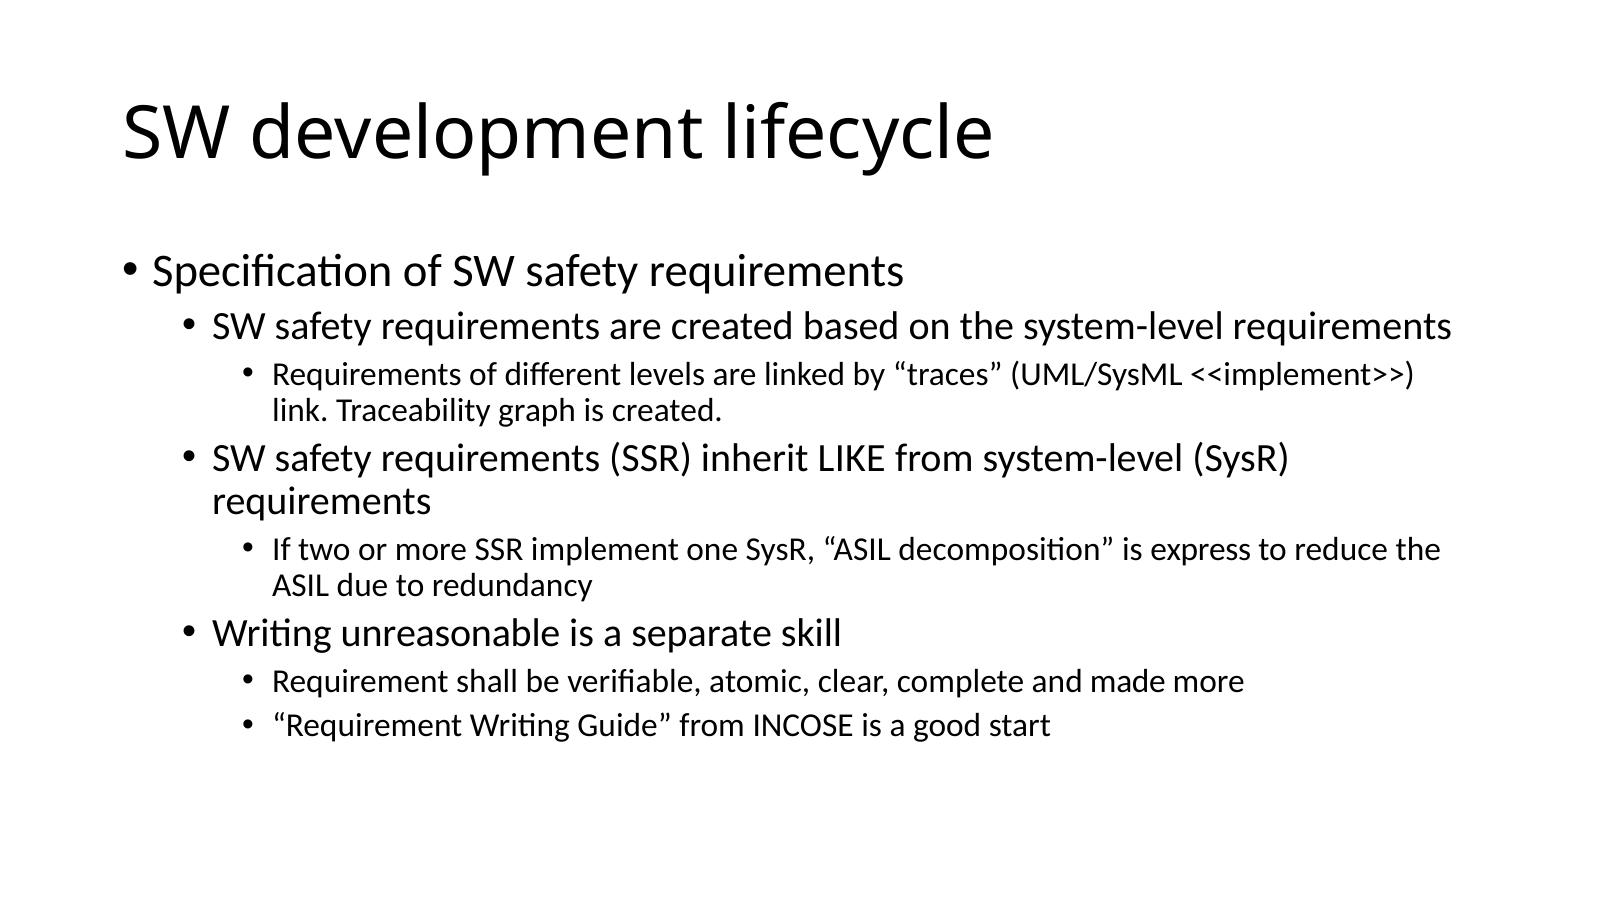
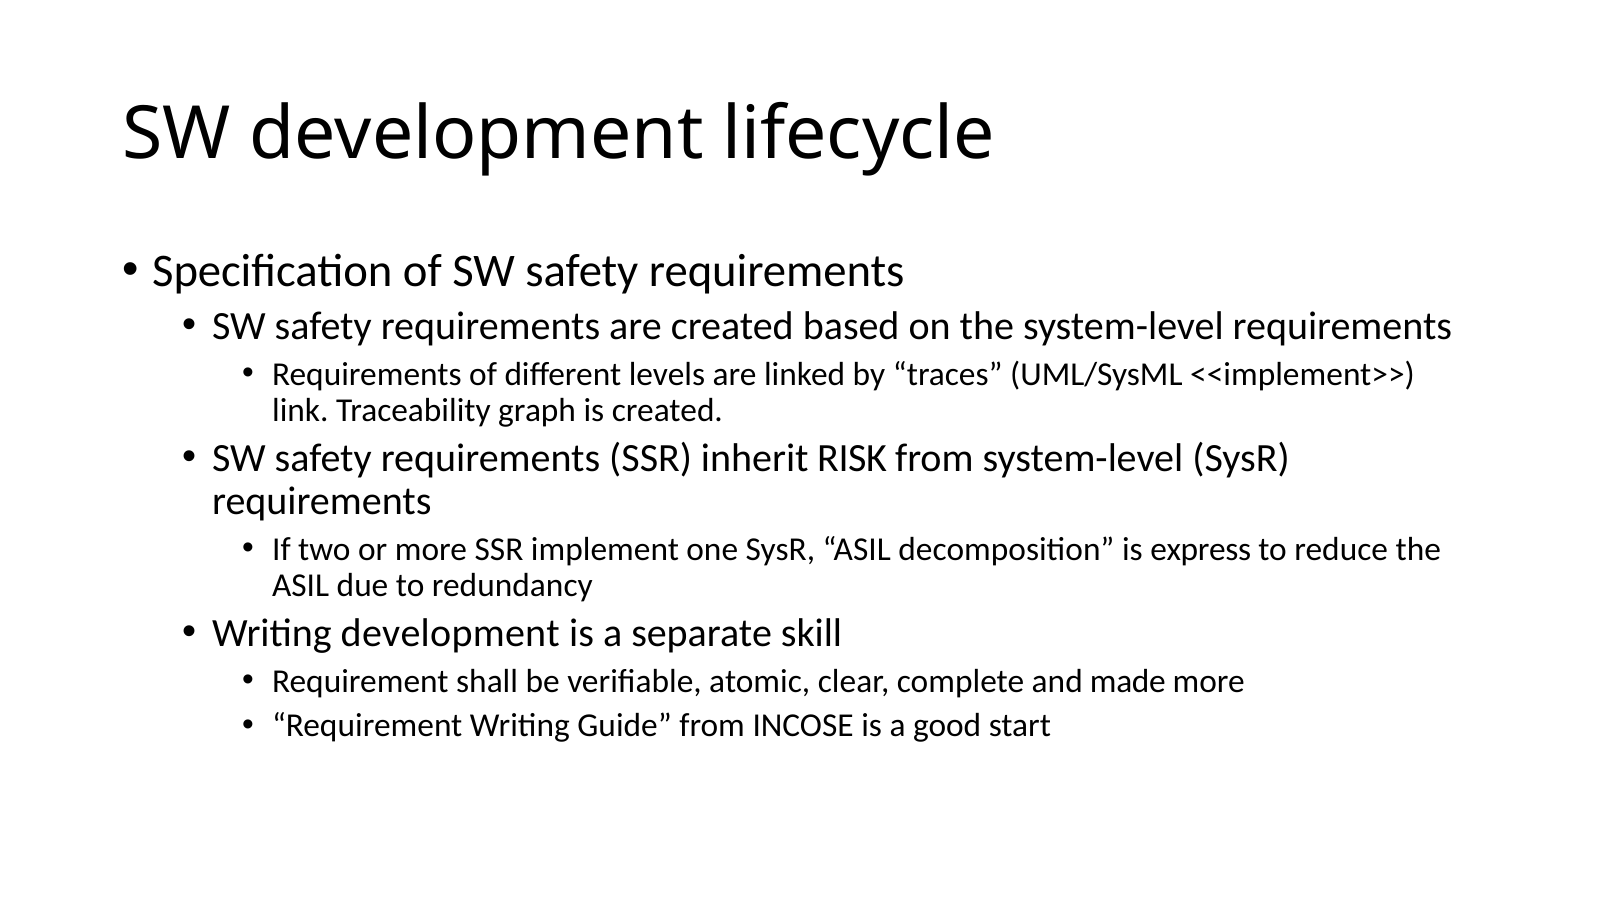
LIKE: LIKE -> RISK (852, 458)
Writing unreasonable: unreasonable -> development (450, 633)
